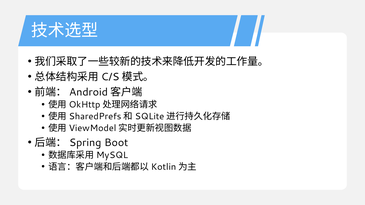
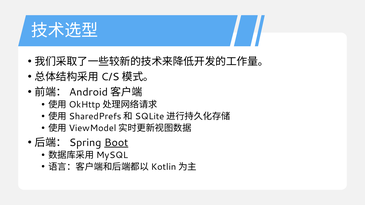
Boot underline: none -> present (116, 143)
